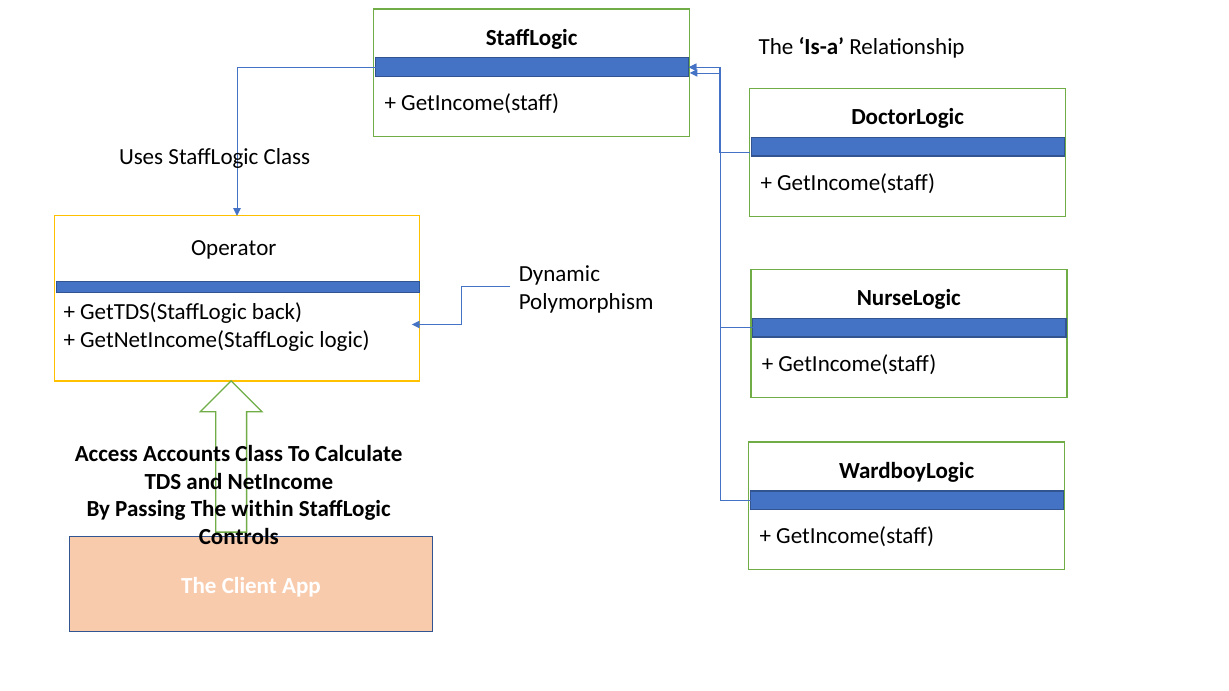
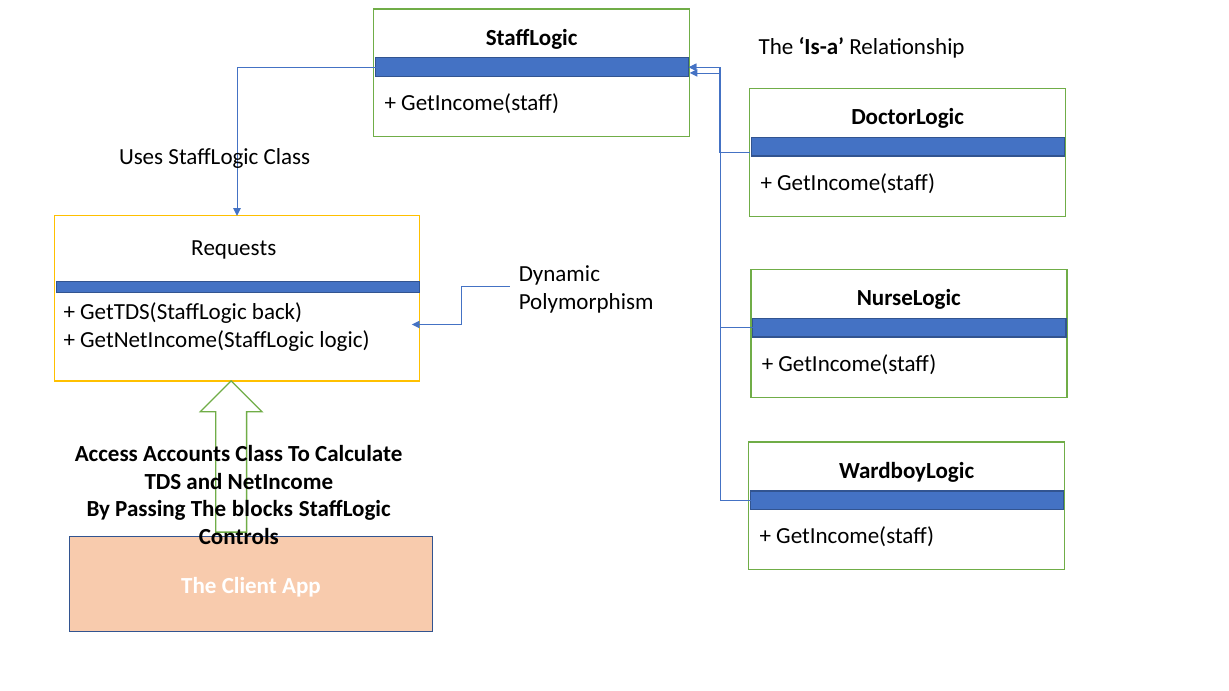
Operator: Operator -> Requests (234, 248)
within: within -> blocks (262, 509)
